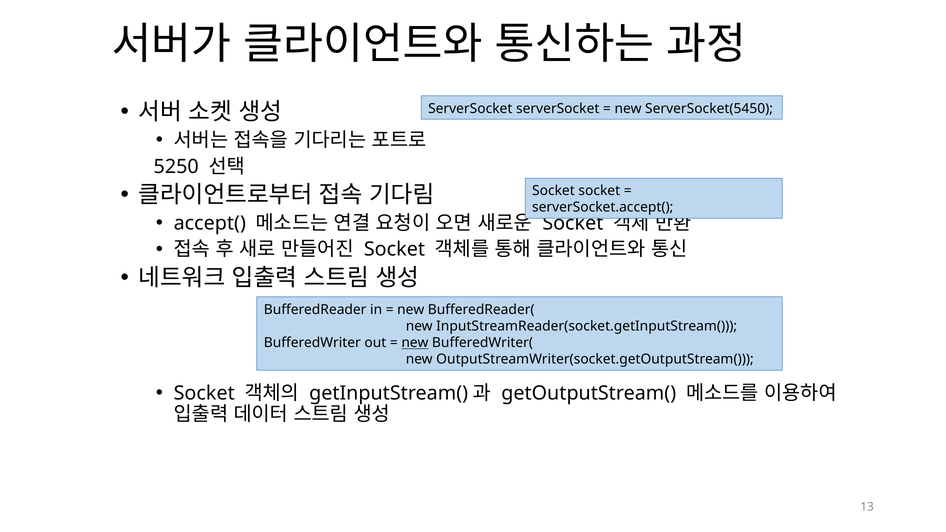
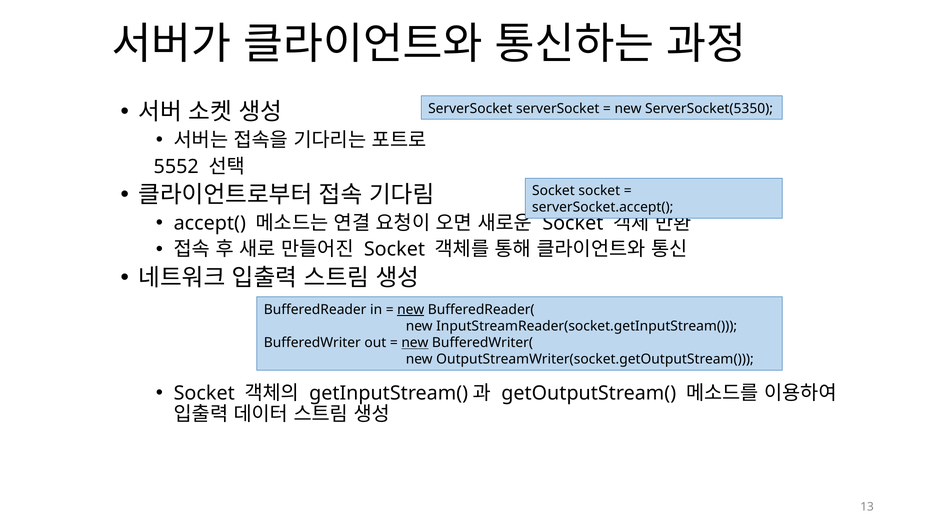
ServerSocket(5450: ServerSocket(5450 -> ServerSocket(5350 (709, 109)
5250: 5250 -> 5552 (176, 167)
new underline: none -> present (411, 310)
